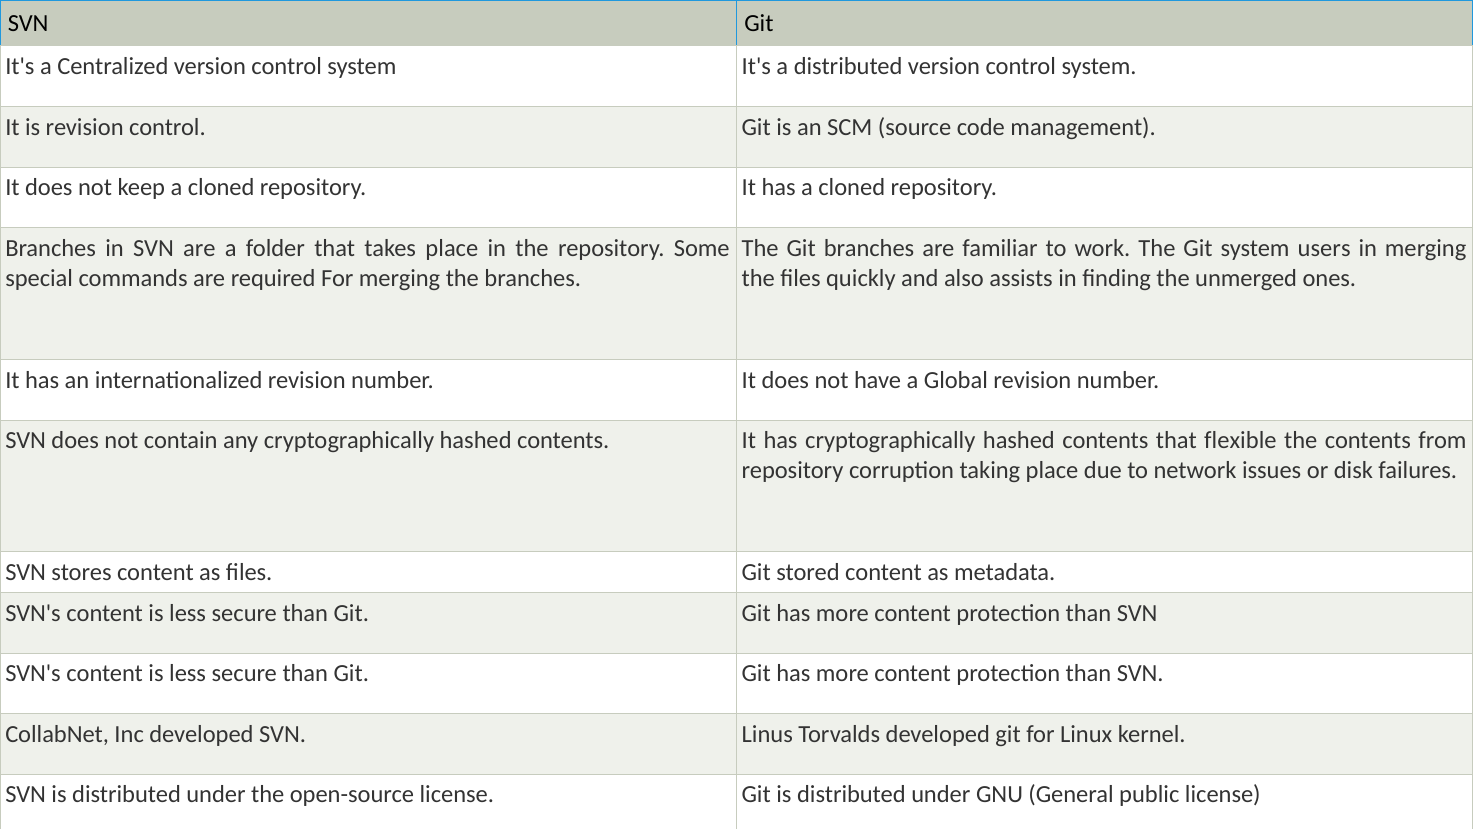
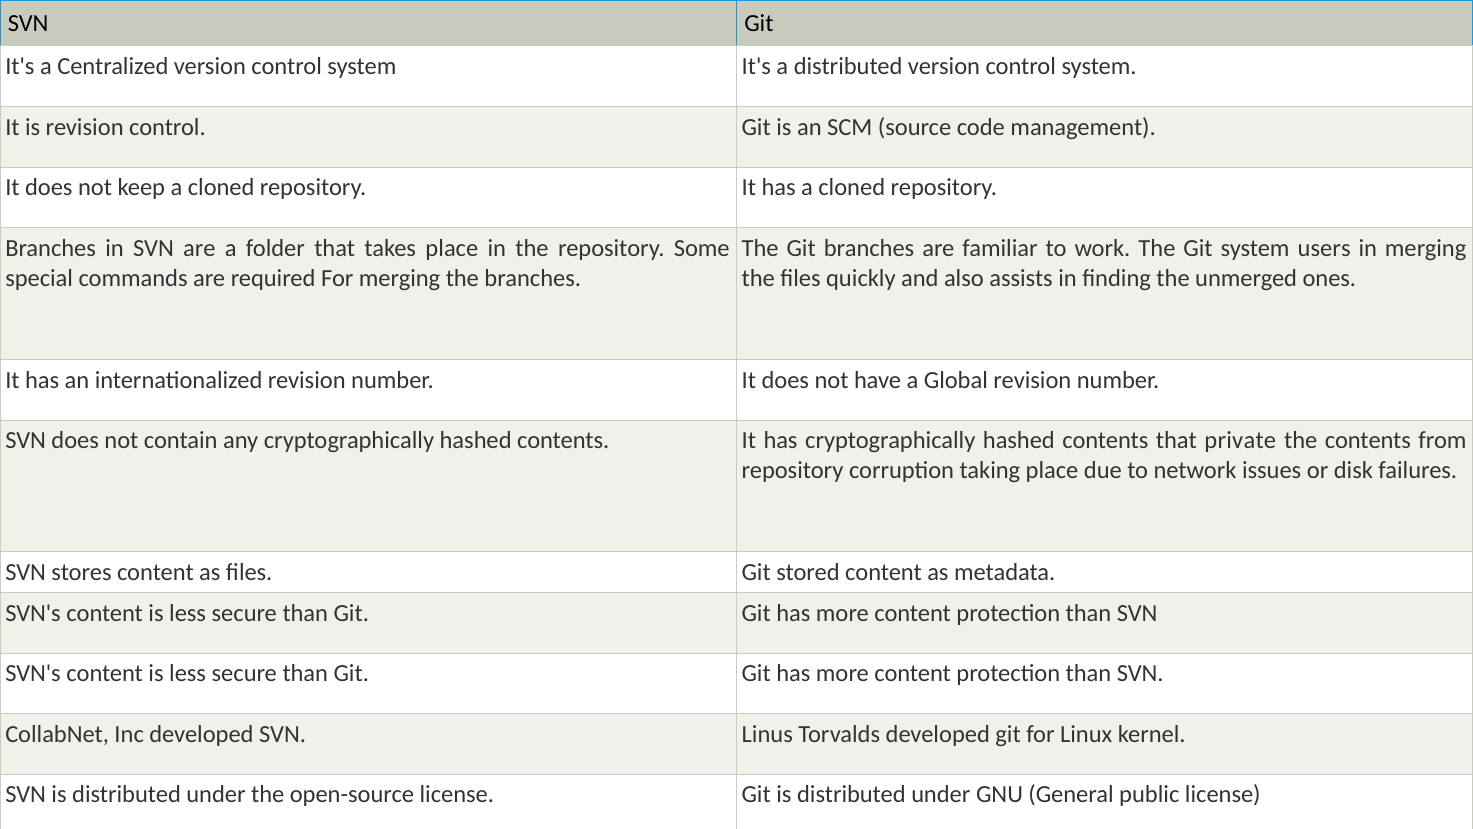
flexible: flexible -> private (1240, 440)
